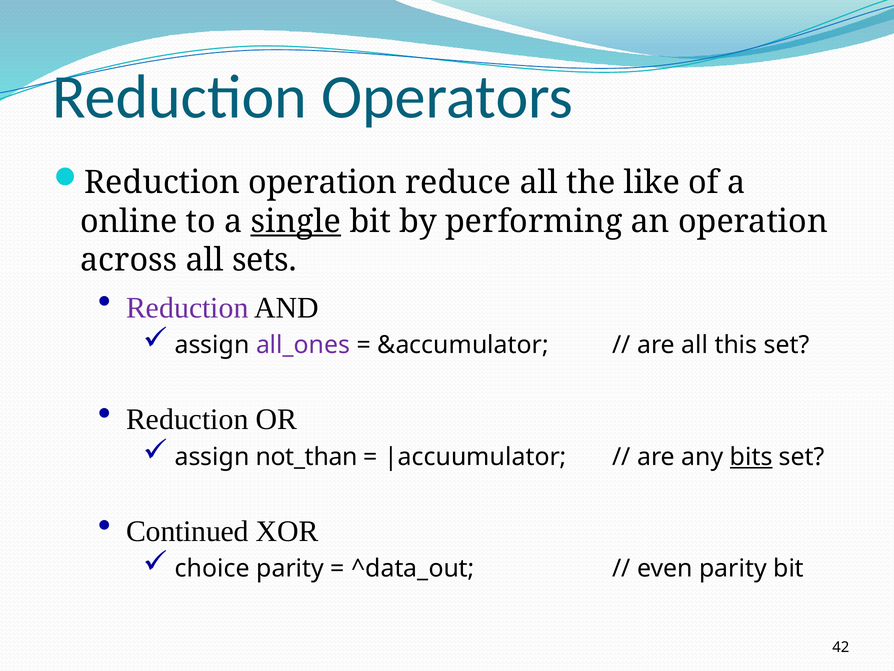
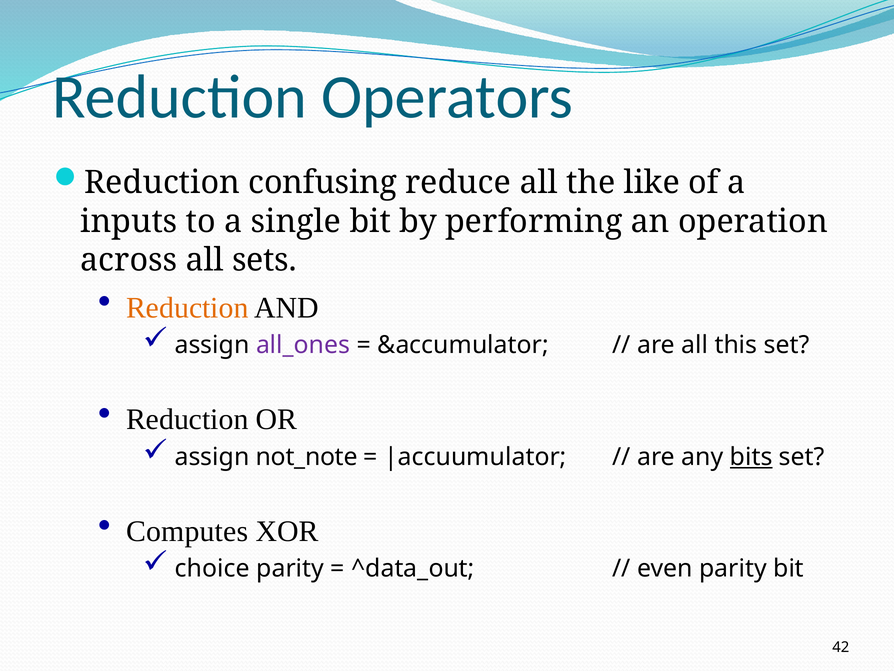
Reduction operation: operation -> confusing (323, 183)
online: online -> inputs (129, 221)
single underline: present -> none (296, 221)
Reduction colour: purple -> orange (187, 307)
not_than: not_than -> not_note (307, 457)
Continued: Continued -> Computes (187, 531)
